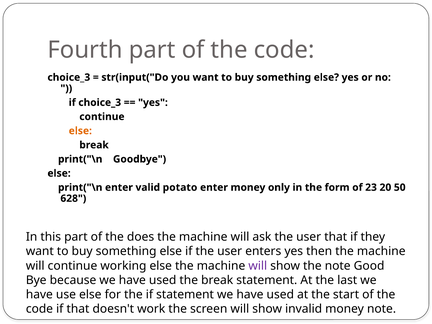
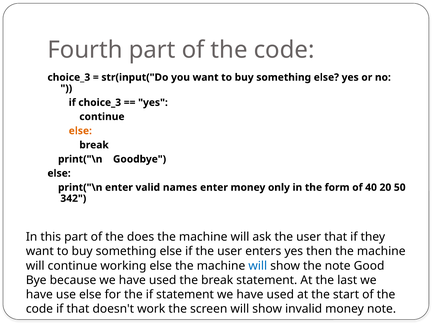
potato: potato -> names (180, 187)
23: 23 -> 40 (371, 187)
628: 628 -> 342 (73, 198)
will colour: purple -> blue (258, 266)
